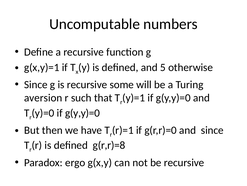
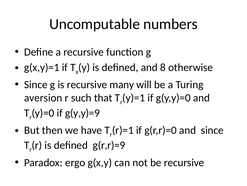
5: 5 -> 8 (163, 67)
some: some -> many (122, 84)
g(y,y)=0: g(y,y)=0 -> g(y,y)=9 (82, 113)
g(r,r)=8: g(r,r)=8 -> g(r,r)=9 (109, 145)
